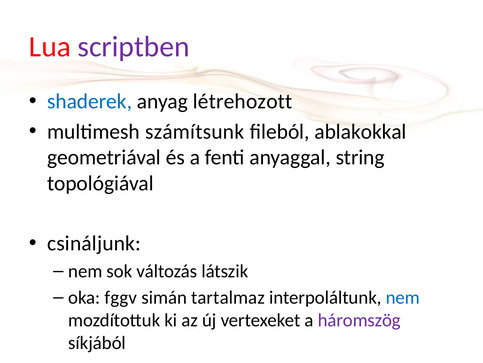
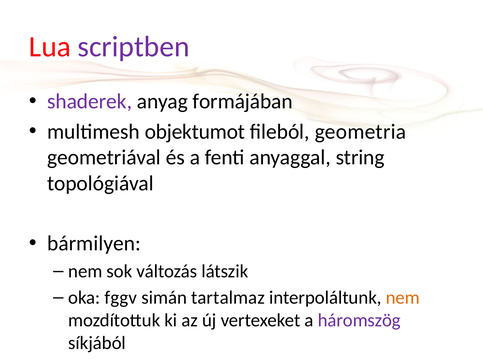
shaderek colour: blue -> purple (90, 101)
létrehozott: létrehozott -> formájában (243, 101)
számítsunk: számítsunk -> objektumot (195, 131)
ablakokkal: ablakokkal -> geometria (360, 131)
csináljunk: csináljunk -> bármilyen (94, 243)
nem colour: blue -> orange (403, 297)
